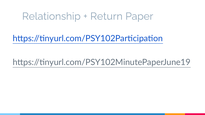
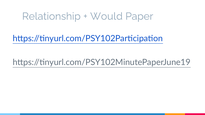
Return: Return -> Would (106, 16)
